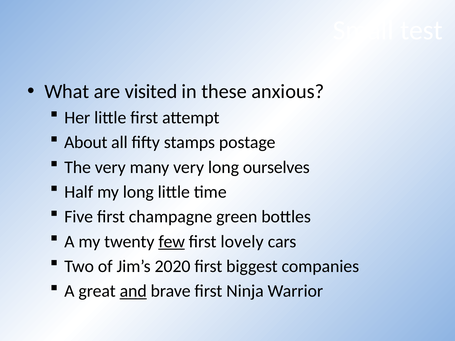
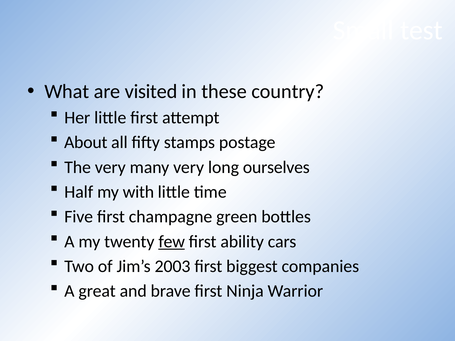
anxious: anxious -> country (288, 92)
my long: long -> with (138, 192)
lovely: lovely -> ability (242, 242)
2020: 2020 -> 2003 (173, 267)
and underline: present -> none (133, 291)
